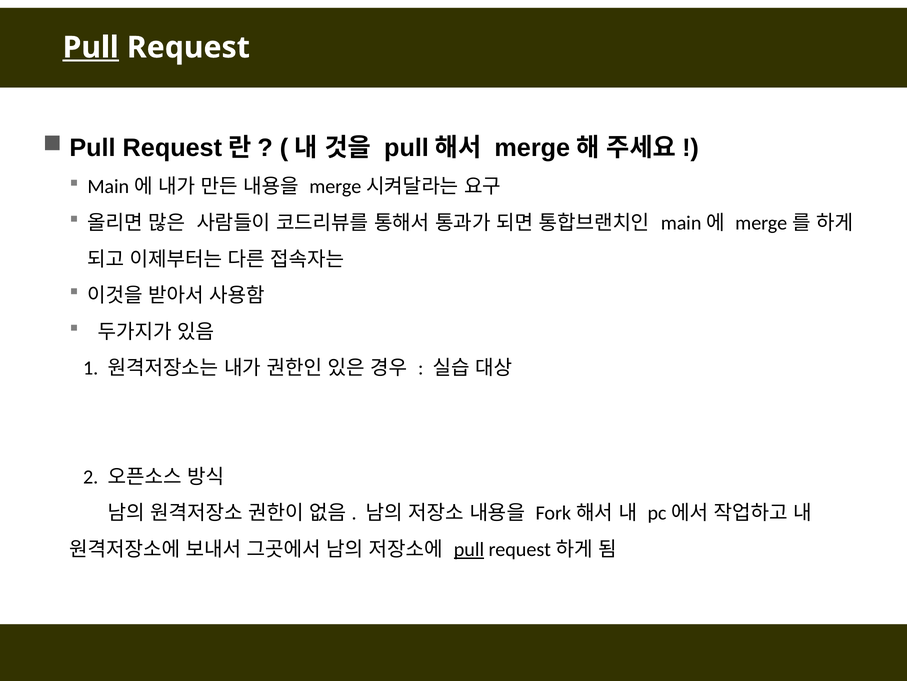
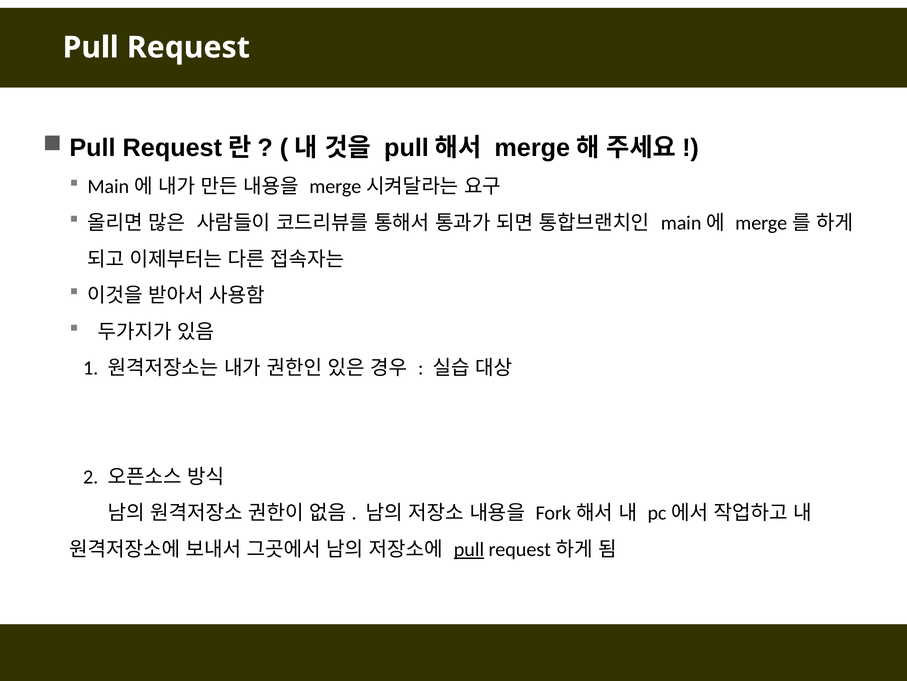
Pull underline: present -> none (91, 47)
